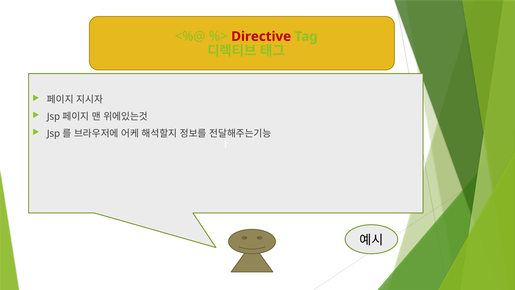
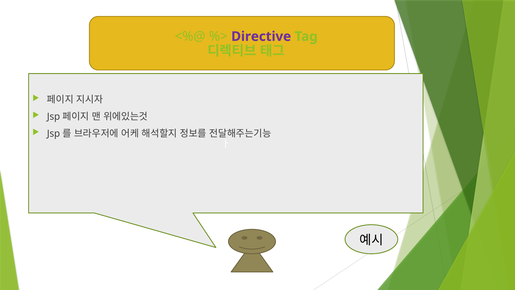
Directive colour: red -> purple (261, 36)
